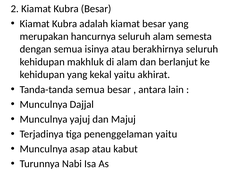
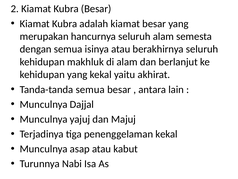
penenggelaman yaitu: yaitu -> kekal (167, 134)
